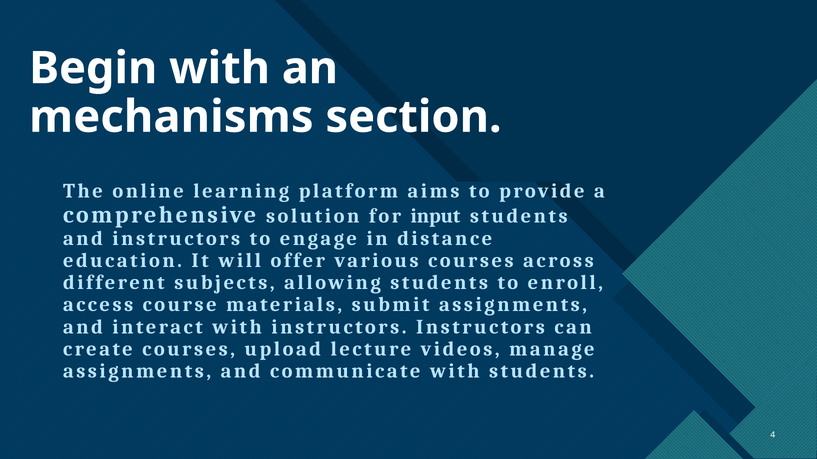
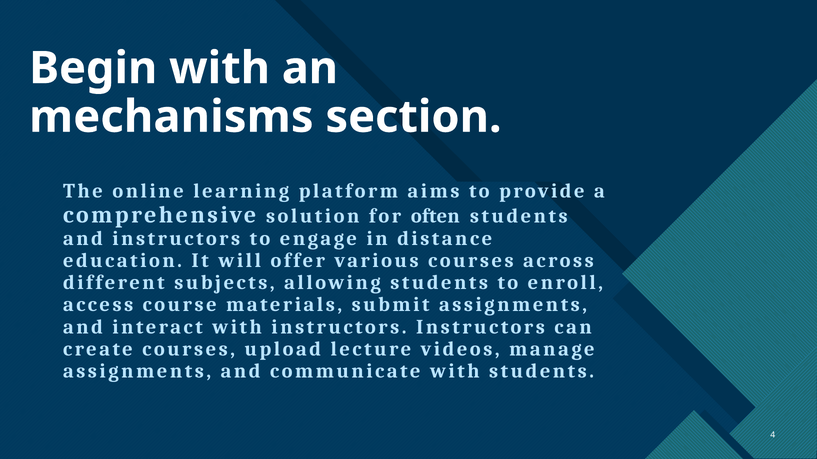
input: input -> often (435, 216)
